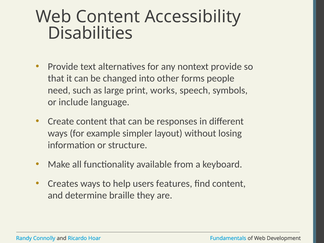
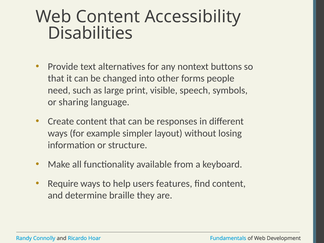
nontext provide: provide -> buttons (226, 67)
works: works -> visible (164, 90)
include: include -> sharing (74, 102)
Creates: Creates -> Require (63, 184)
